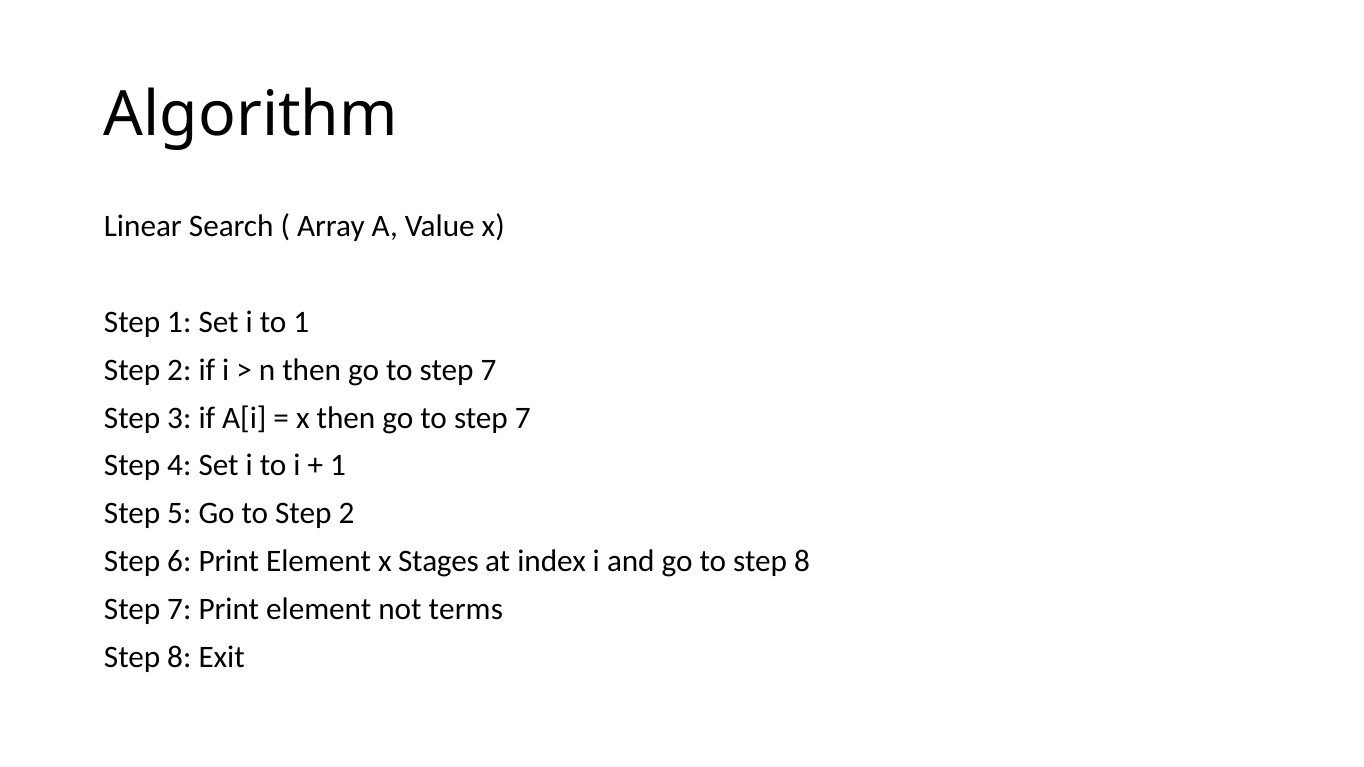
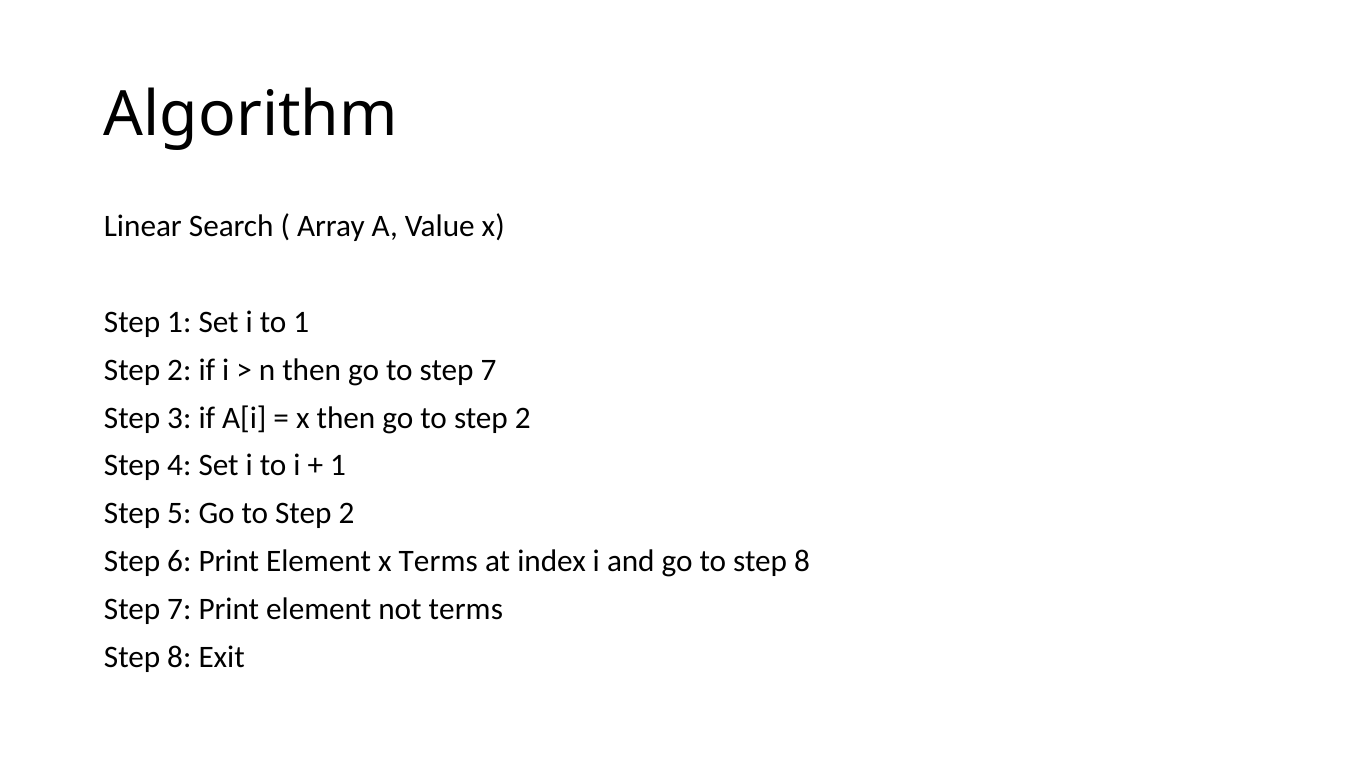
7: 7 -> 2 (523, 418)
x Stages: Stages -> Terms (438, 562)
